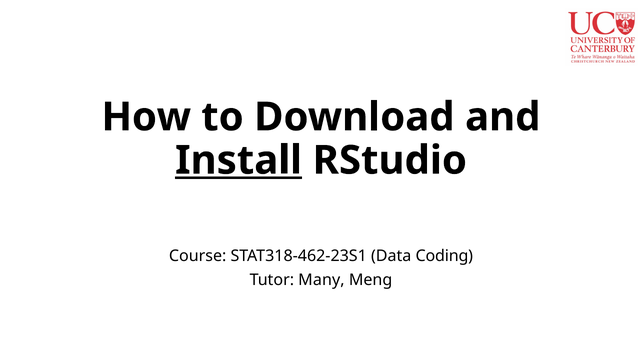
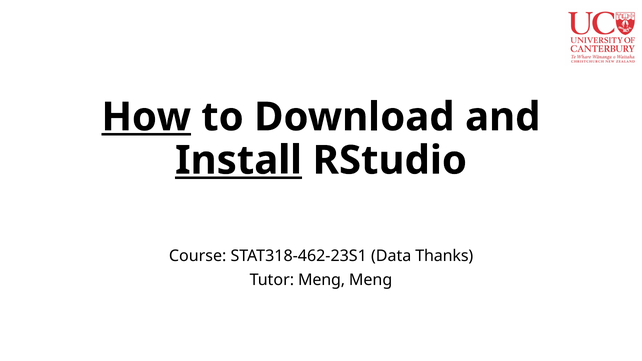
How underline: none -> present (146, 117)
Coding: Coding -> Thanks (444, 256)
Tutor Many: Many -> Meng (322, 280)
